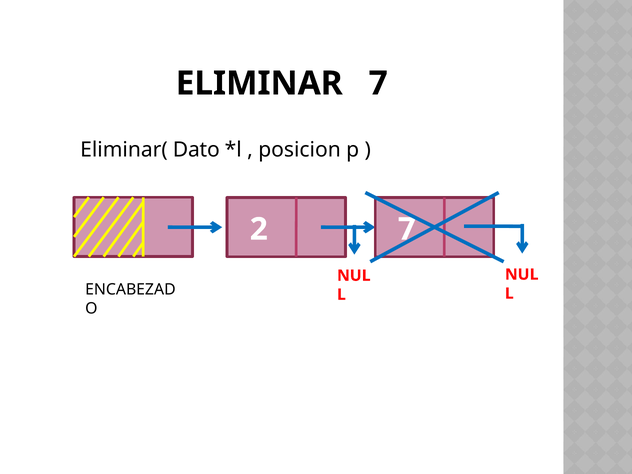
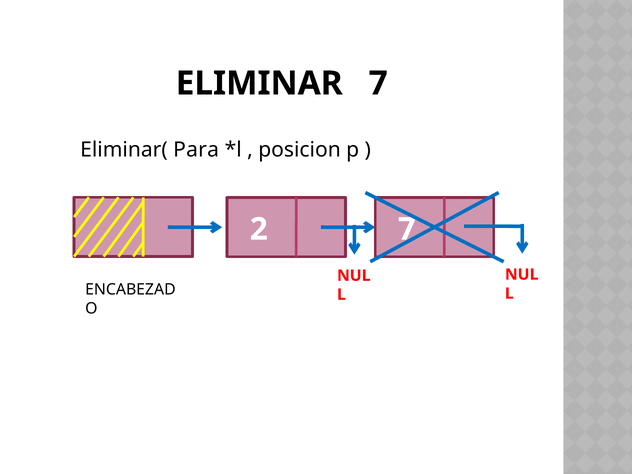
Dato: Dato -> Para (196, 150)
